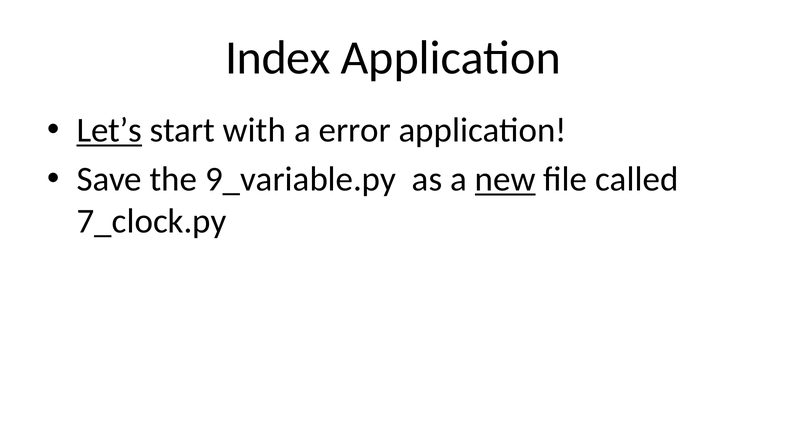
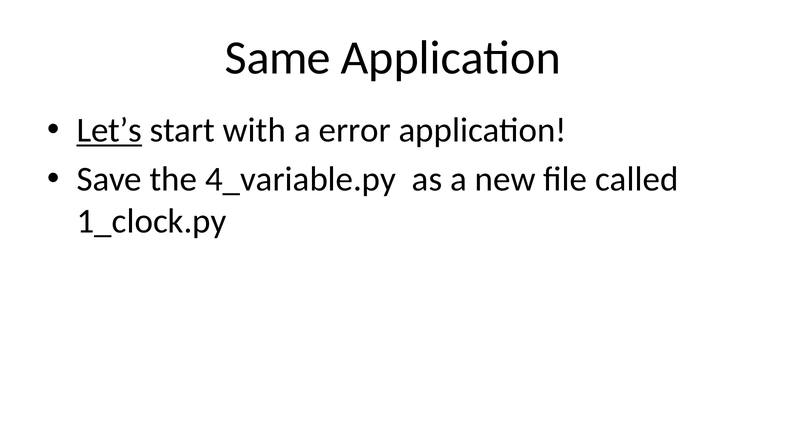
Index: Index -> Same (278, 58)
9_variable.py: 9_variable.py -> 4_variable.py (301, 180)
new underline: present -> none (505, 180)
7_clock.py: 7_clock.py -> 1_clock.py (152, 222)
